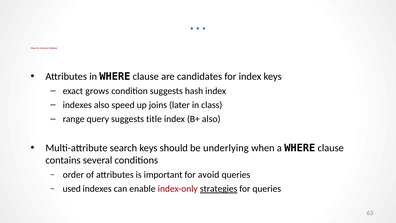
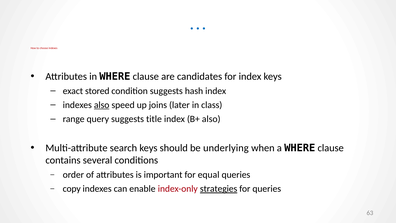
grows: grows -> stored (97, 91)
also underline: none -> present (102, 105)
avoid: avoid -> equal (209, 175)
used: used -> copy (72, 189)
